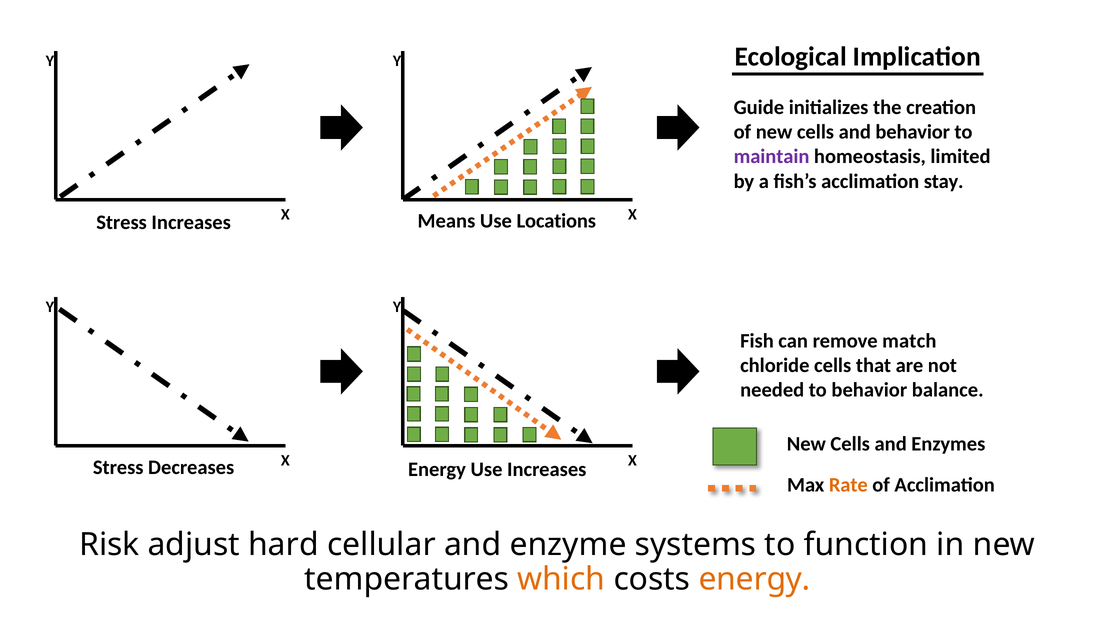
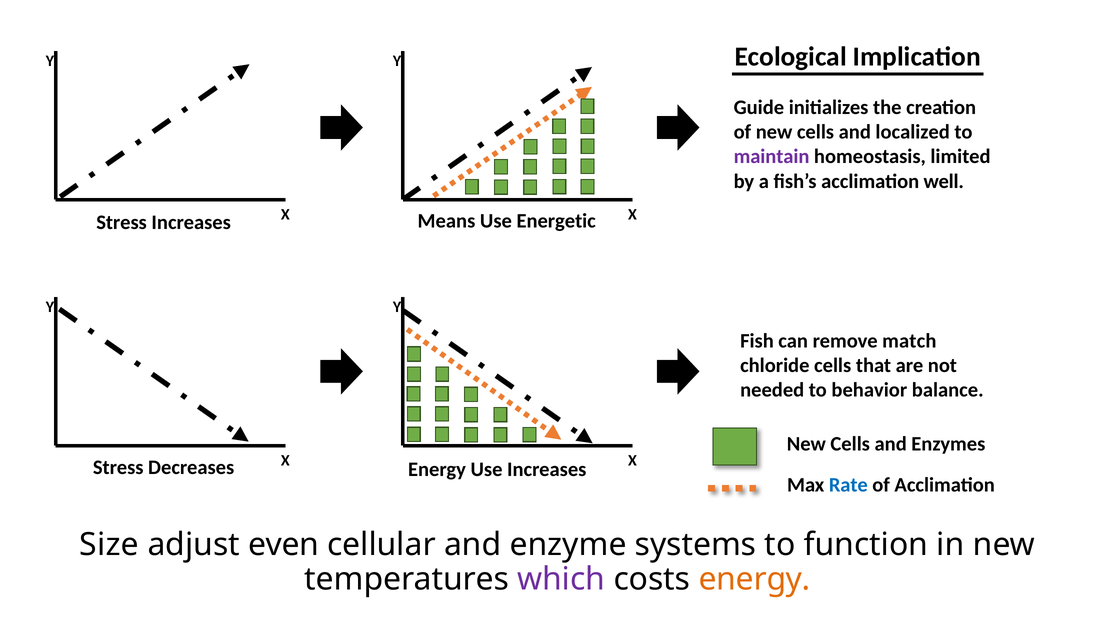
and behavior: behavior -> localized (913, 132)
stay: stay -> well (944, 181)
Locations: Locations -> Energetic (556, 221)
Rate colour: orange -> blue (848, 485)
Risk: Risk -> Size (109, 544)
hard: hard -> even (284, 544)
which colour: orange -> purple (561, 579)
